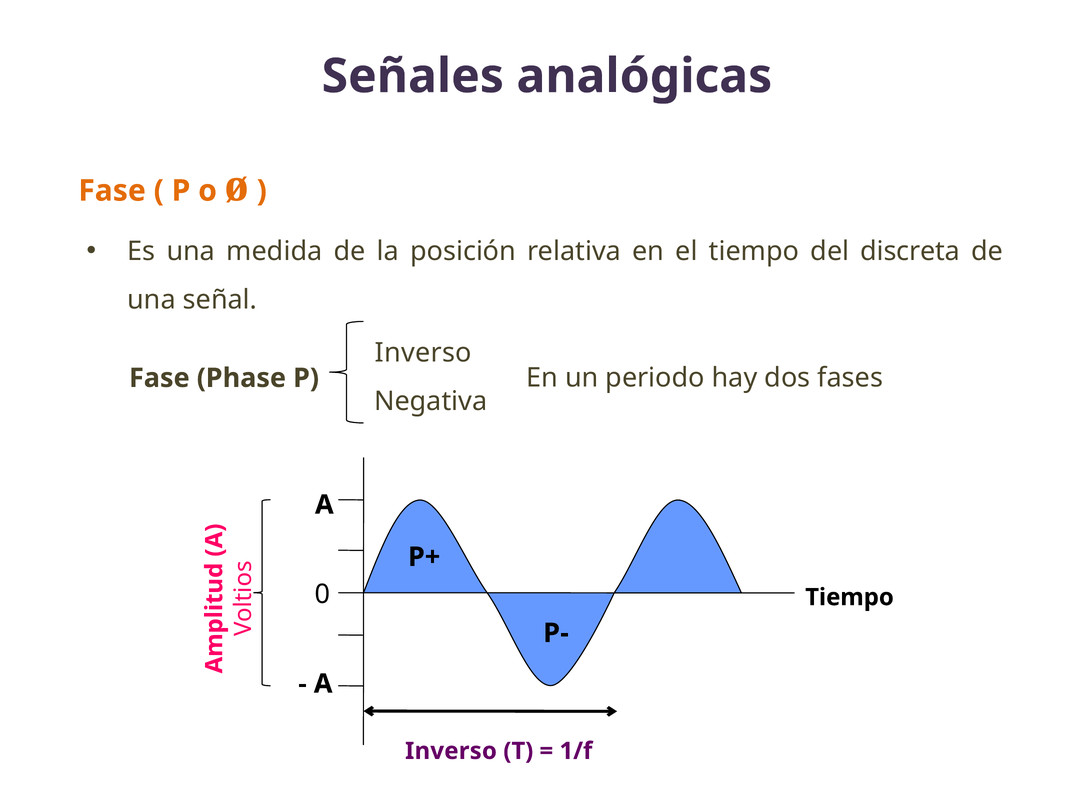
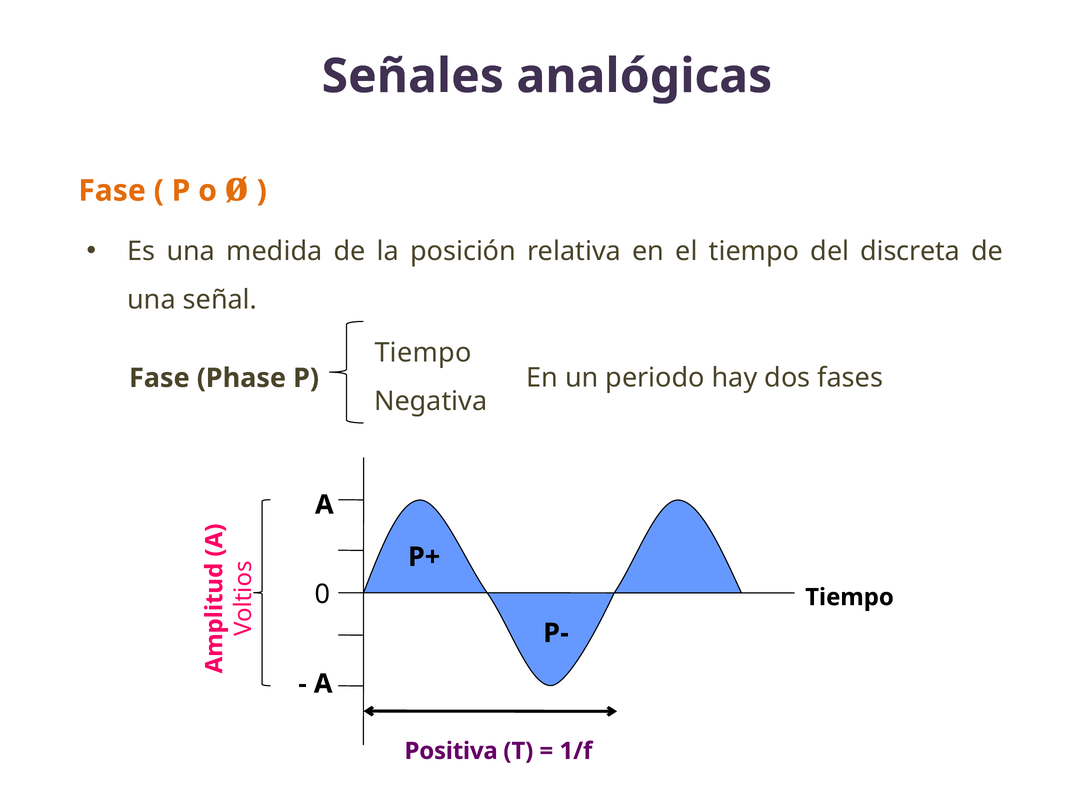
Inverso: Inverso -> Tiempo (423, 352)
Inverso: Inverso -> Positiva (451, 751)
